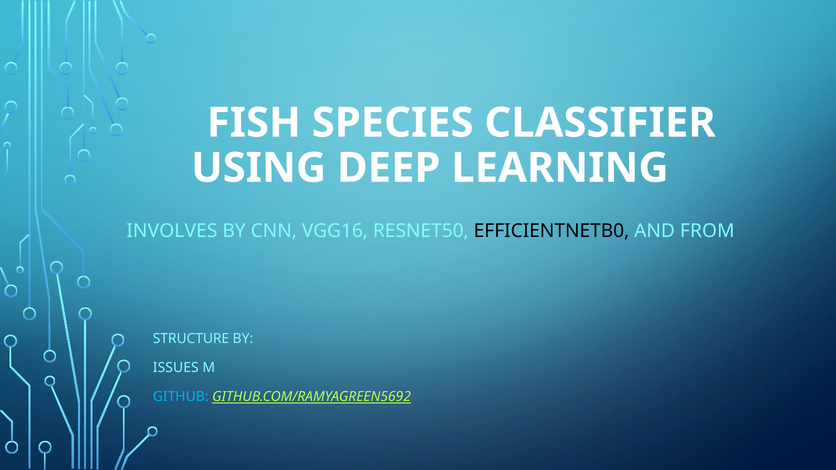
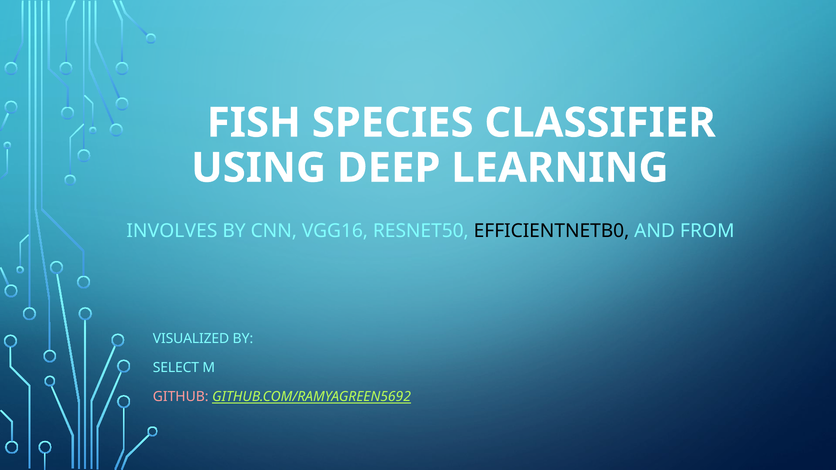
STRUCTURE: STRUCTURE -> VISUALIZED (191, 339)
ISSUES: ISSUES -> SELECT (176, 368)
GITHUB colour: light blue -> pink (181, 397)
